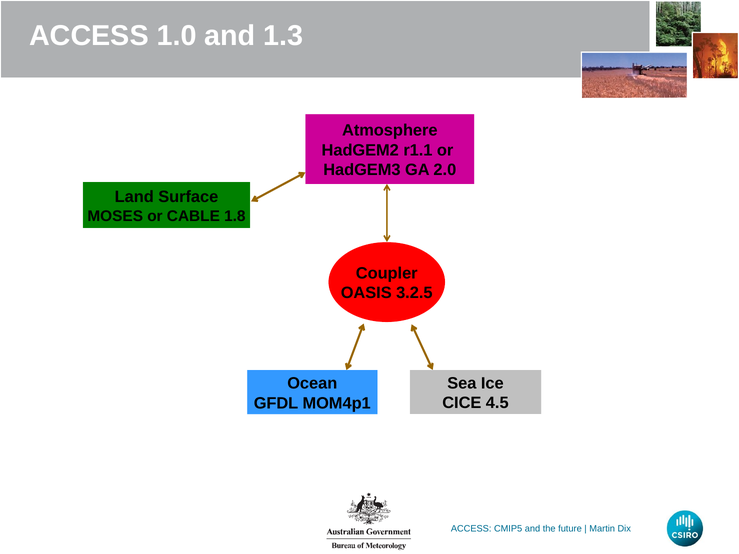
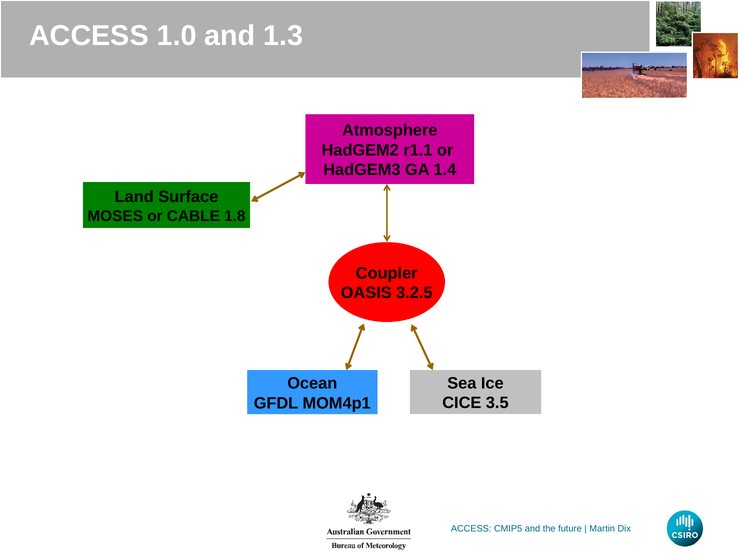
2.0: 2.0 -> 1.4 (445, 170)
4.5: 4.5 -> 3.5 (497, 403)
